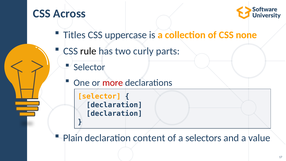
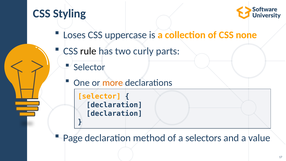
Across: Across -> Styling (70, 14)
Titles: Titles -> Loses (74, 35)
more colour: red -> orange (113, 83)
Plain: Plain -> Page (73, 138)
content: content -> method (149, 138)
